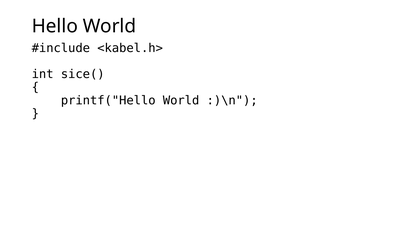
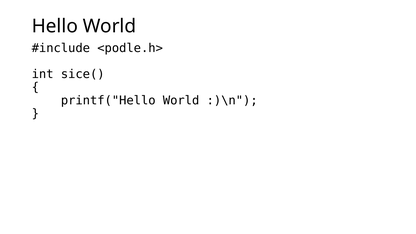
<kabel.h>: <kabel.h> -> <podle.h> (130, 48)
